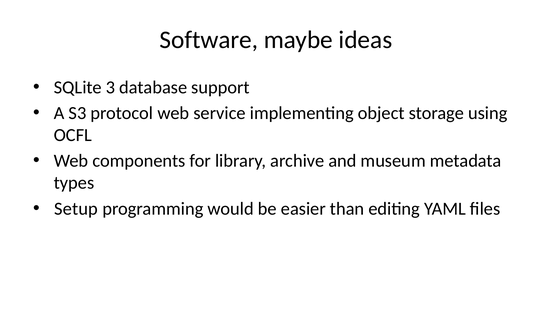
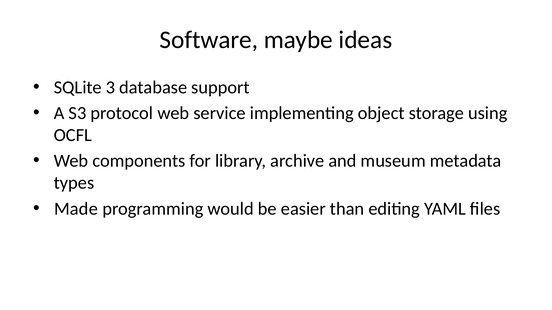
Setup: Setup -> Made (76, 209)
